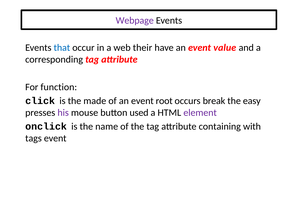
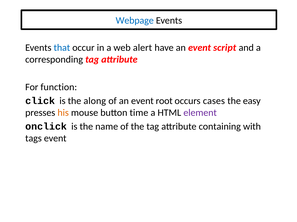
Webpage colour: purple -> blue (135, 20)
their: their -> alert (143, 48)
value: value -> script (225, 48)
made: made -> along (95, 101)
break: break -> cases (214, 101)
his colour: purple -> orange (63, 113)
used: used -> time (139, 113)
